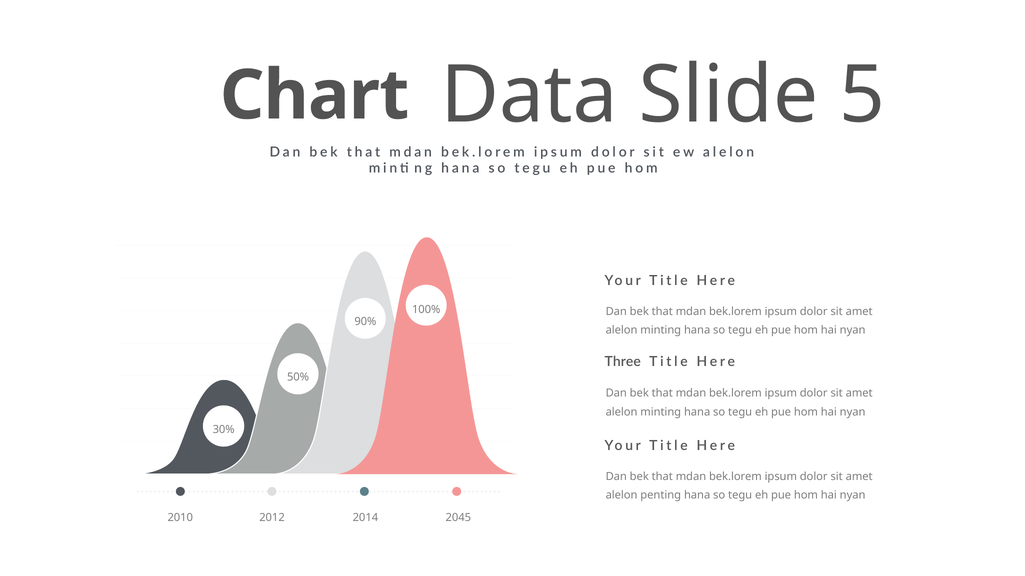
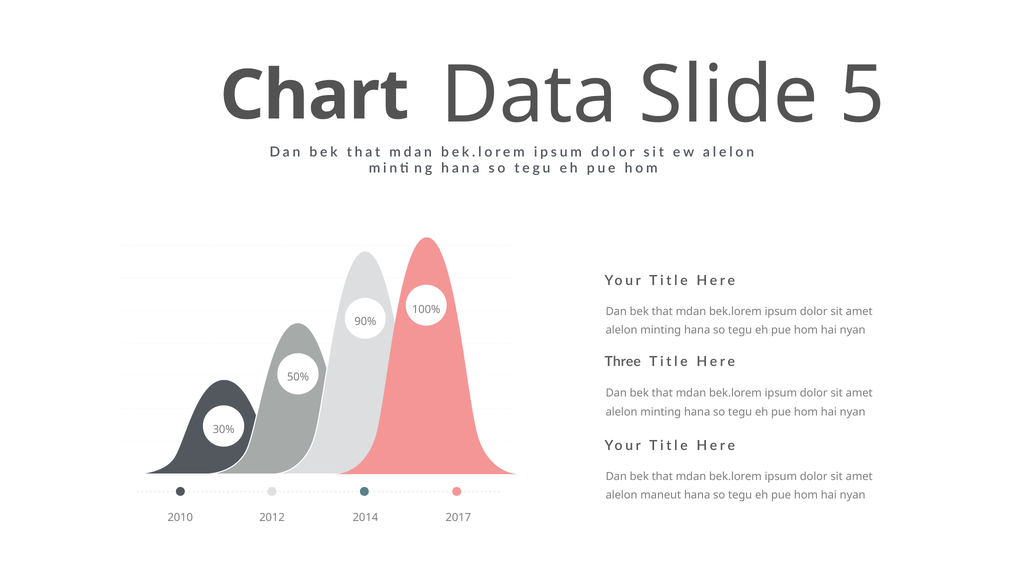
penting: penting -> maneut (661, 496)
2045: 2045 -> 2017 (458, 518)
